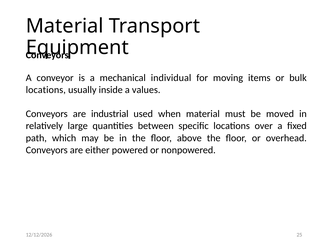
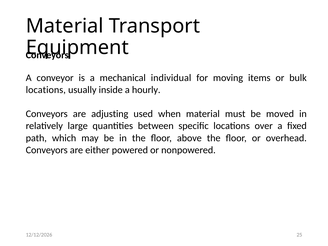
values: values -> hourly (146, 90)
industrial: industrial -> adjusting (110, 114)
